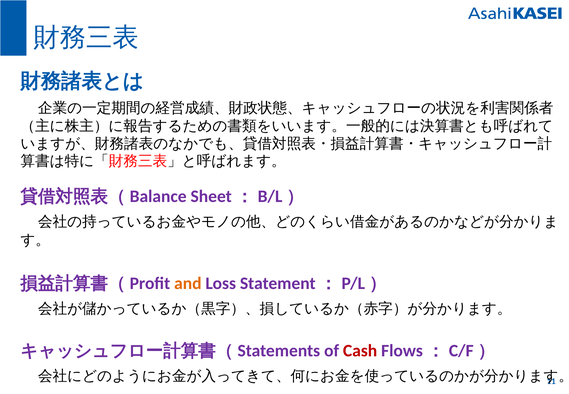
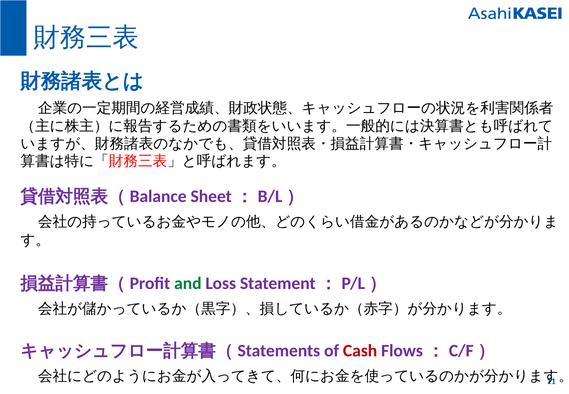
and colour: orange -> green (188, 283)
